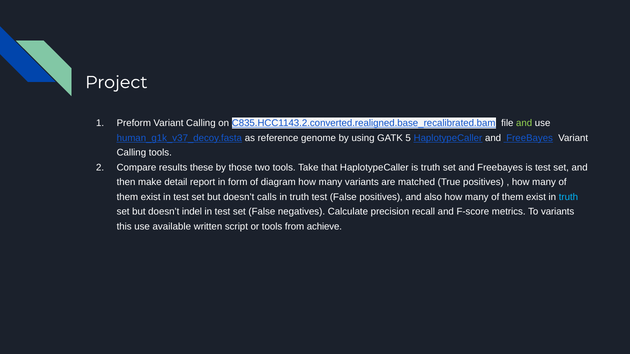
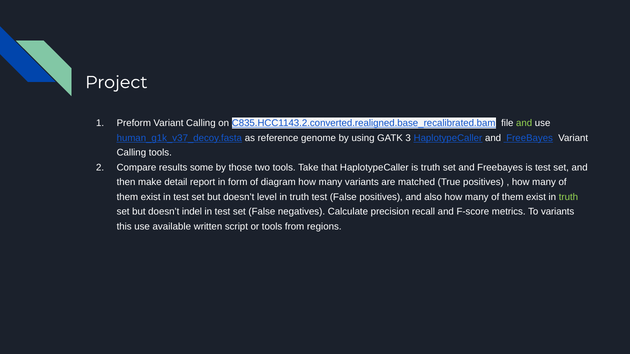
5: 5 -> 3 (408, 138)
these: these -> some (202, 168)
calls: calls -> level (267, 197)
truth colour: light blue -> light green (568, 197)
achieve: achieve -> regions (324, 227)
